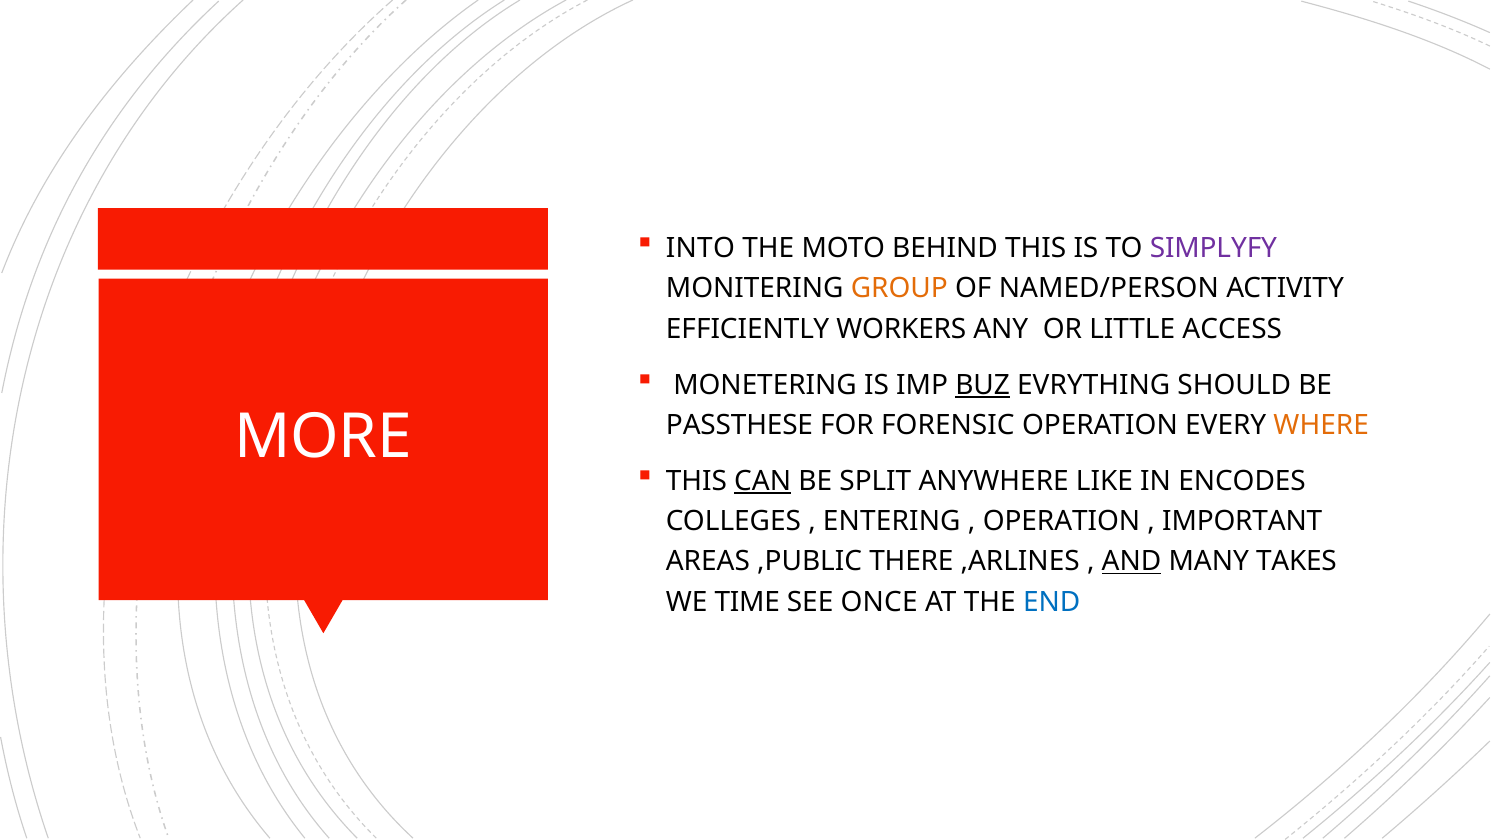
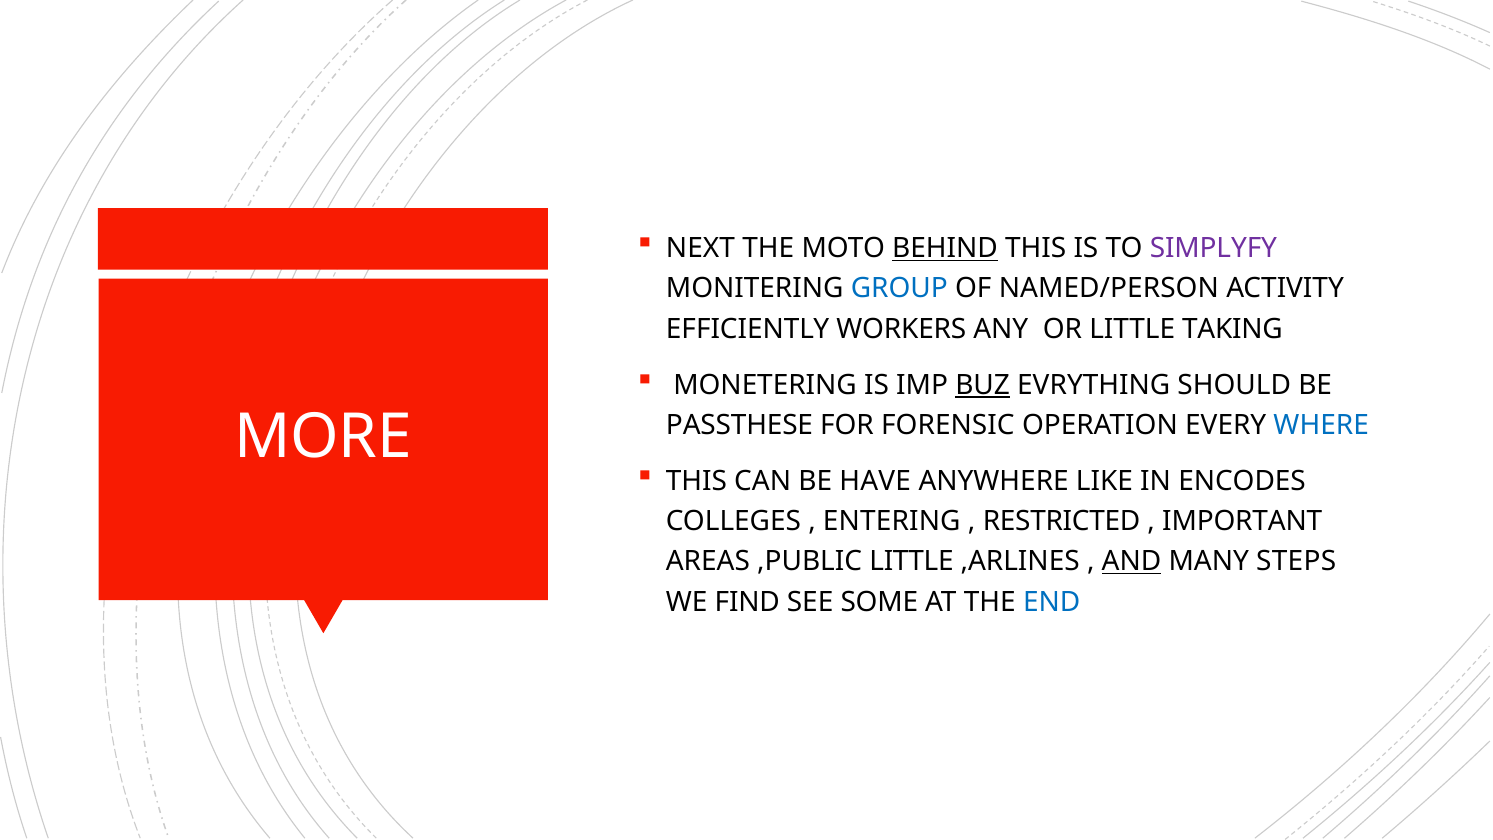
INTO: INTO -> NEXT (700, 248)
BEHIND underline: none -> present (945, 248)
GROUP colour: orange -> blue (899, 289)
ACCESS: ACCESS -> TAKING (1232, 329)
WHERE colour: orange -> blue (1321, 425)
CAN underline: present -> none (763, 481)
SPLIT: SPLIT -> HAVE (875, 481)
OPERATION: OPERATION -> RESTRICTED (1062, 521)
,PUBLIC THERE: THERE -> LITTLE (911, 561)
TAKES: TAKES -> STEPS (1296, 561)
TIME: TIME -> FIND (747, 602)
ONCE: ONCE -> SOME (879, 602)
